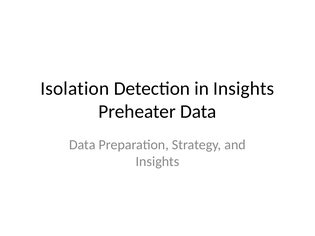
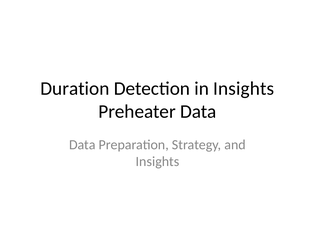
Isolation: Isolation -> Duration (75, 89)
